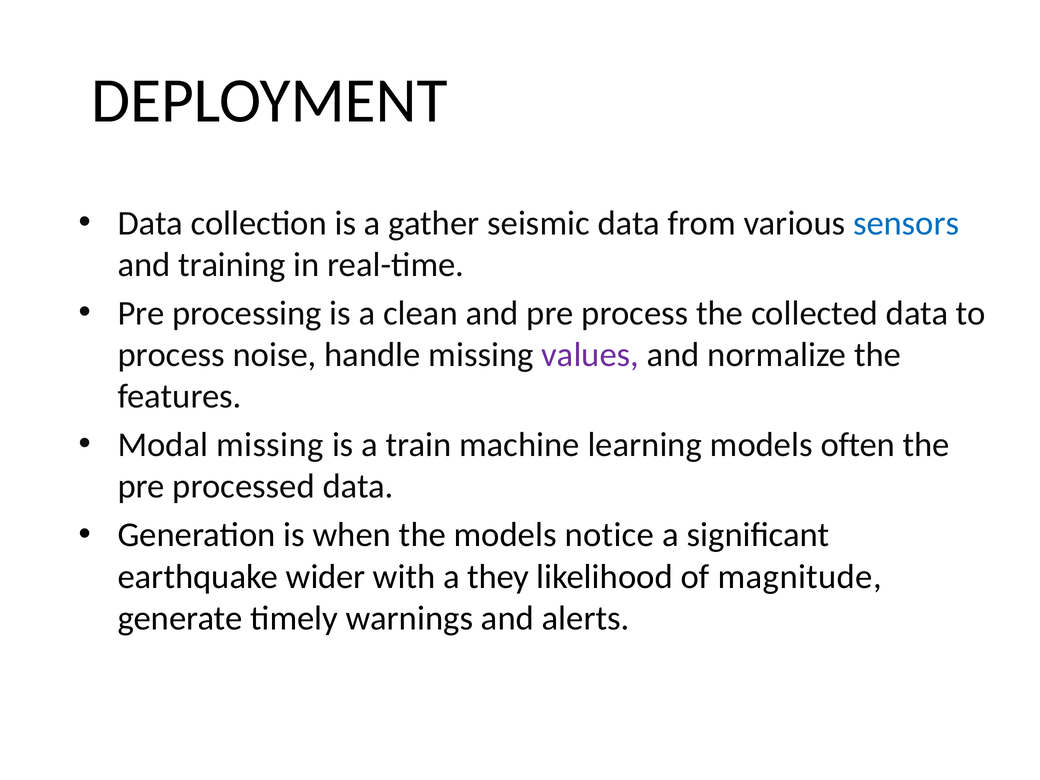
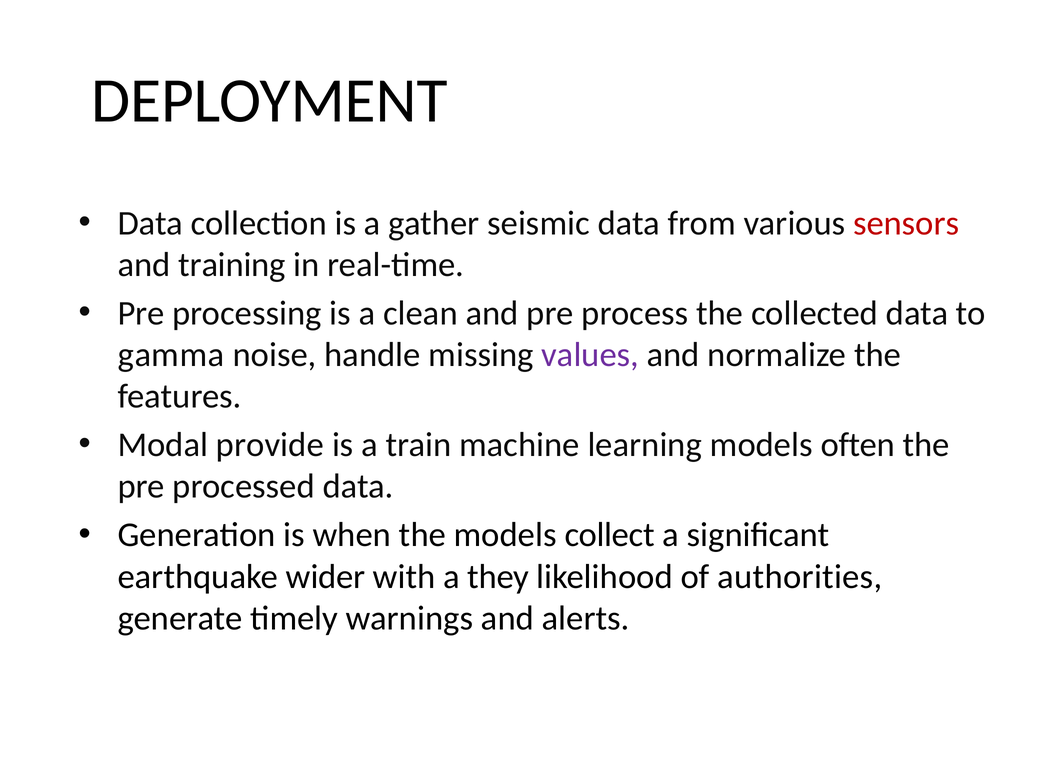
sensors colour: blue -> red (906, 223)
process: process -> gamma (171, 355)
Modal missing: missing -> provide (270, 445)
notice: notice -> collect (610, 535)
magnitude: magnitude -> authorities (800, 577)
